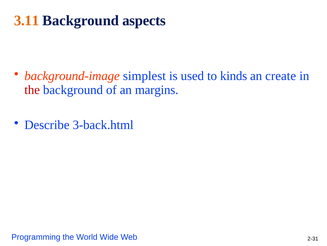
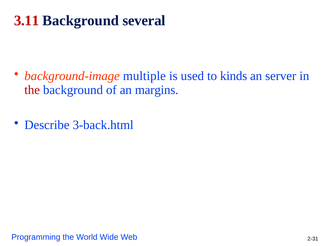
3.11 colour: orange -> red (27, 21)
aspects: aspects -> several (144, 21)
simplest: simplest -> multiple (144, 76)
create: create -> server (281, 76)
